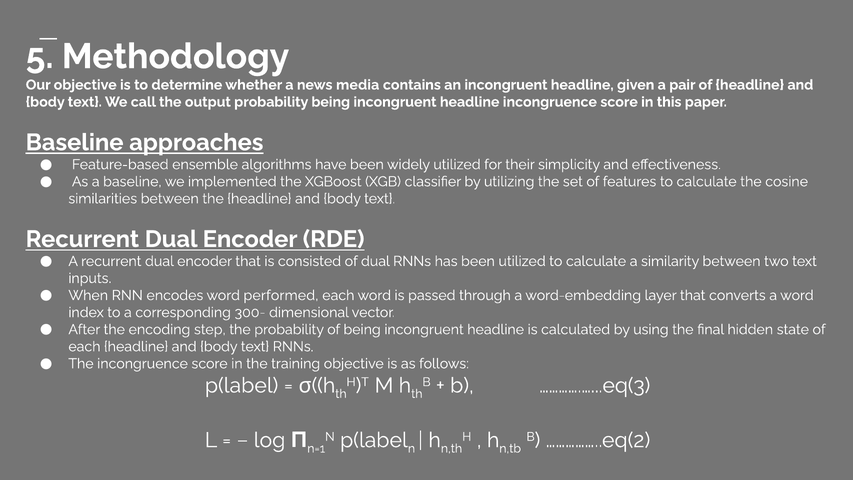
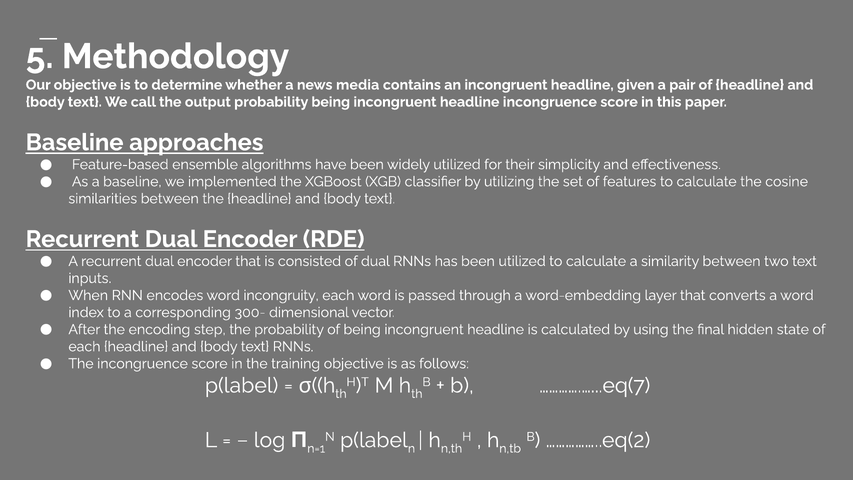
performed: performed -> incongruity (281, 295)
………….…...eq(3: ………….…...eq(3 -> ………….…...eq(7 (595, 385)
